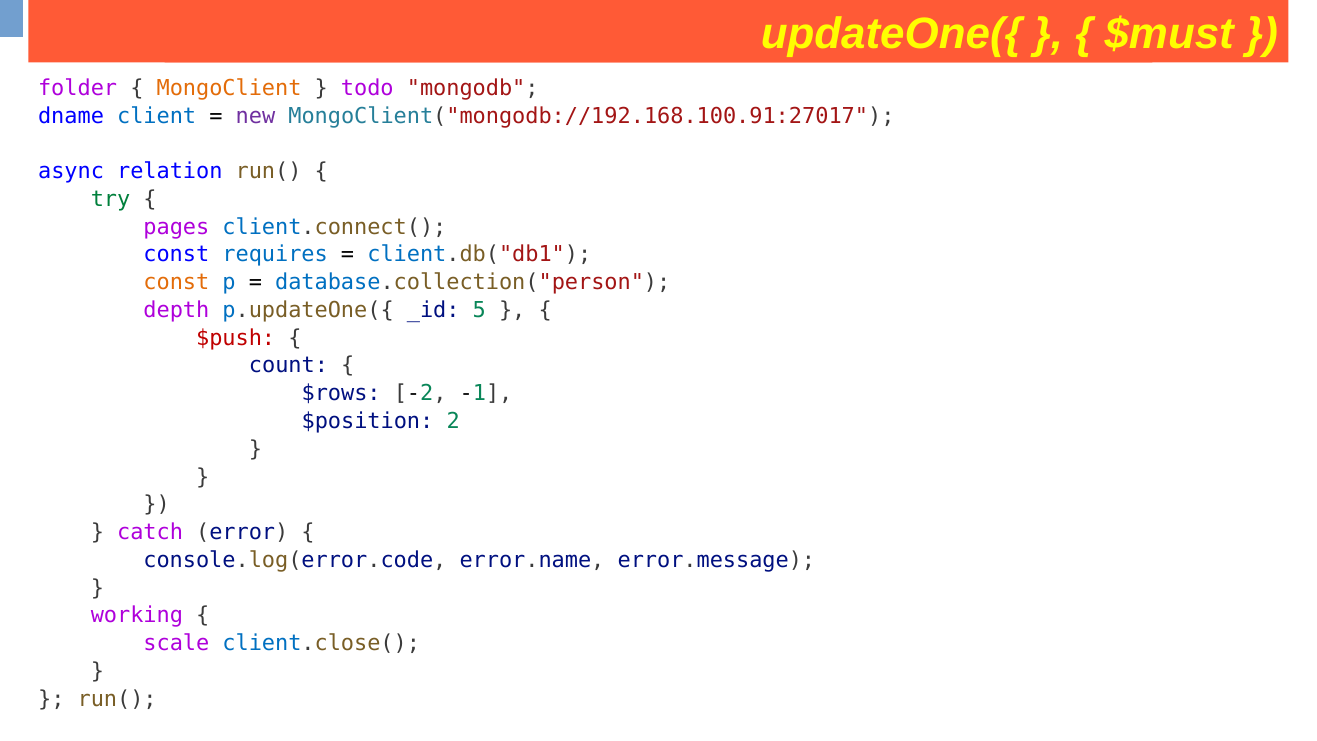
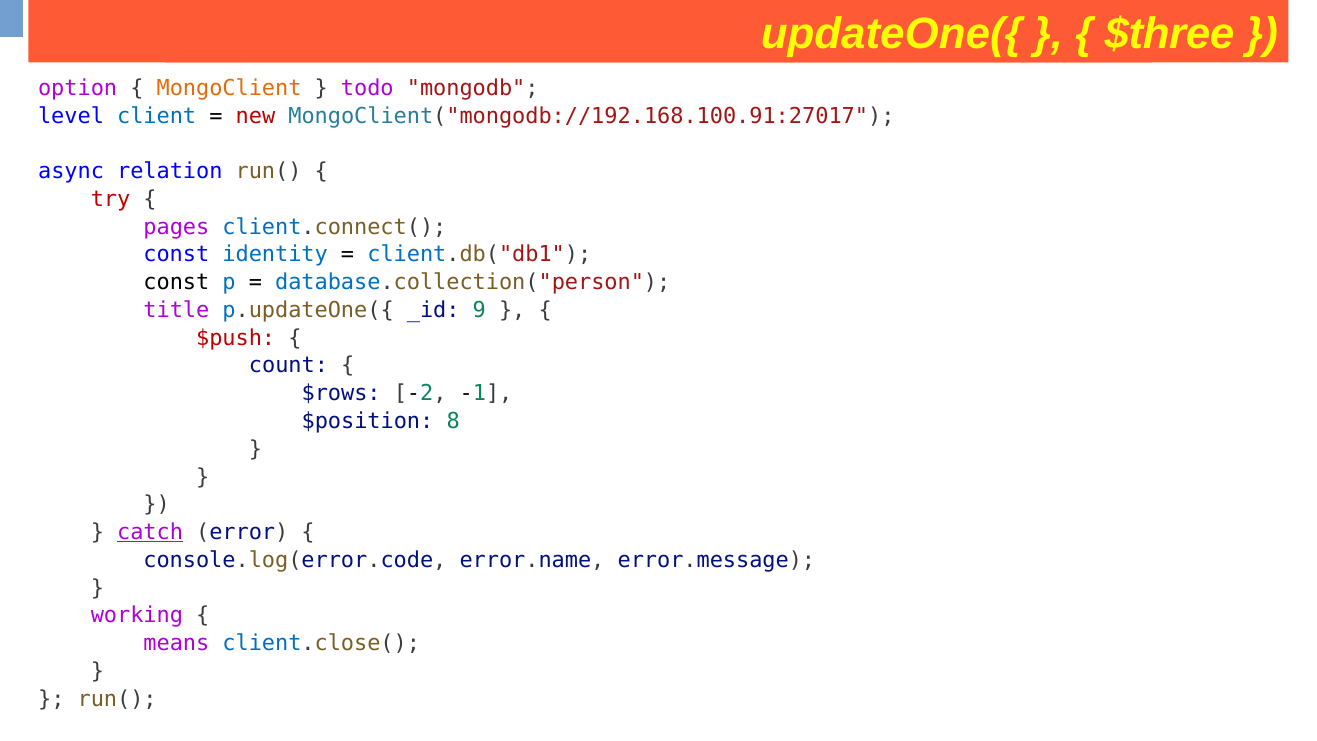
$must: $must -> $three (1169, 34)
folder: folder -> option (78, 88)
dname: dname -> level (71, 116)
new colour: purple -> red (255, 116)
try colour: green -> red (111, 199)
requires: requires -> identity (275, 255)
const colour: orange -> black (176, 282)
depth: depth -> title (176, 310)
5: 5 -> 9 (479, 310)
2: 2 -> 8 (453, 421)
catch underline: none -> present (150, 532)
scale: scale -> means (176, 643)
